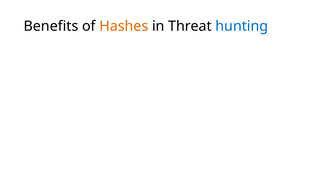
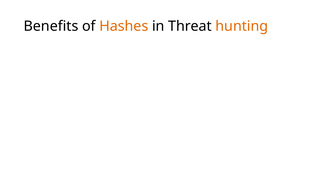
hunting colour: blue -> orange (242, 26)
